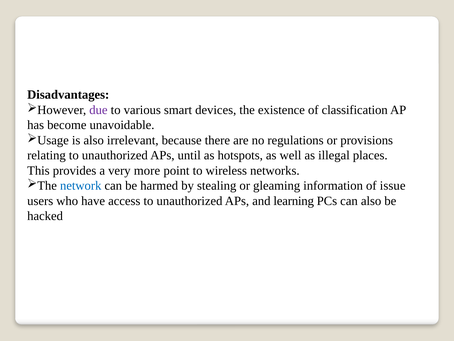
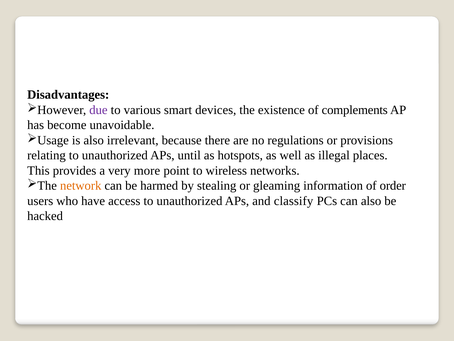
classification: classification -> complements (355, 110)
network colour: blue -> orange (81, 185)
issue: issue -> order (393, 185)
learning: learning -> classify (294, 201)
